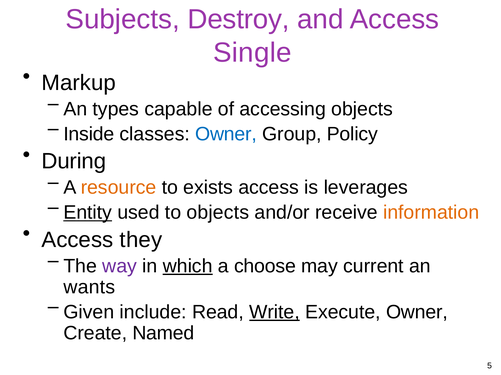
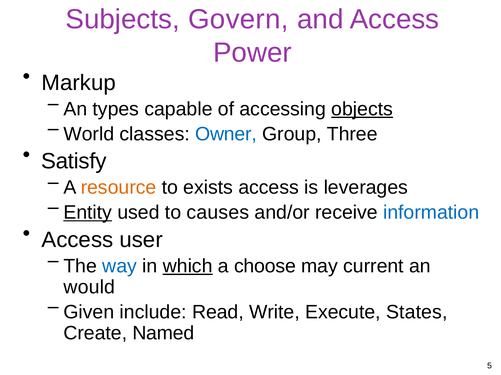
Destroy: Destroy -> Govern (238, 19)
Single: Single -> Power (253, 53)
objects underline: none -> present (362, 109)
Inside: Inside -> World (89, 134)
Policy: Policy -> Three (352, 134)
During: During -> Satisfy (74, 162)
to objects: objects -> causes (218, 213)
information colour: orange -> blue (431, 213)
they: they -> user (141, 240)
way colour: purple -> blue (120, 267)
wants: wants -> would (89, 288)
Write underline: present -> none (274, 313)
Execute Owner: Owner -> States (417, 313)
